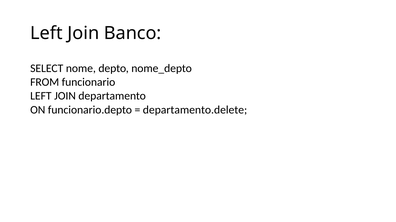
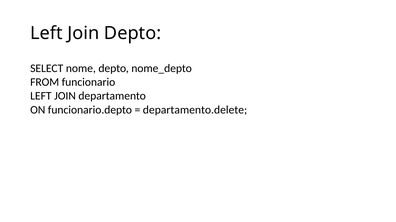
Join Banco: Banco -> Depto (133, 33)
